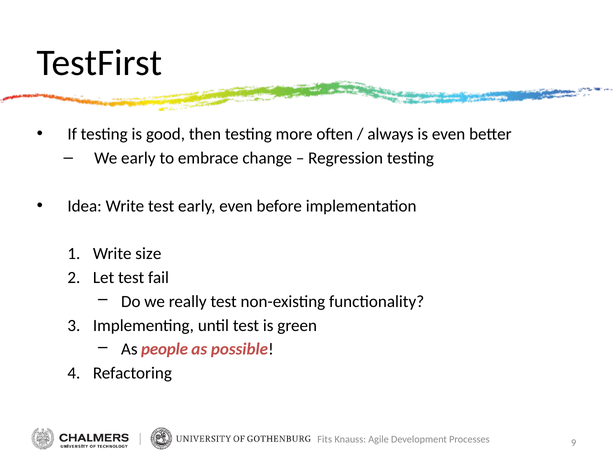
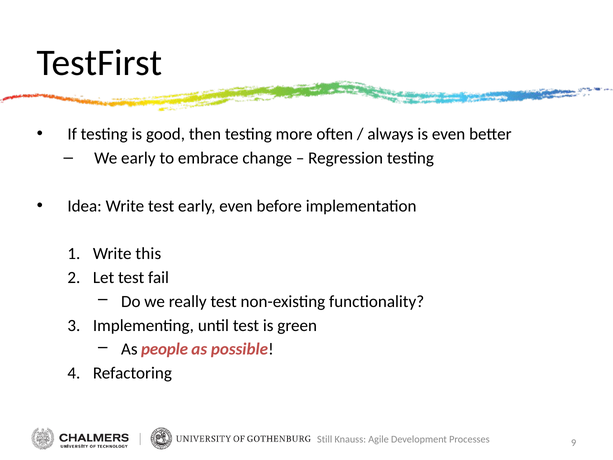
size: size -> this (148, 254)
Fits: Fits -> Still (325, 439)
